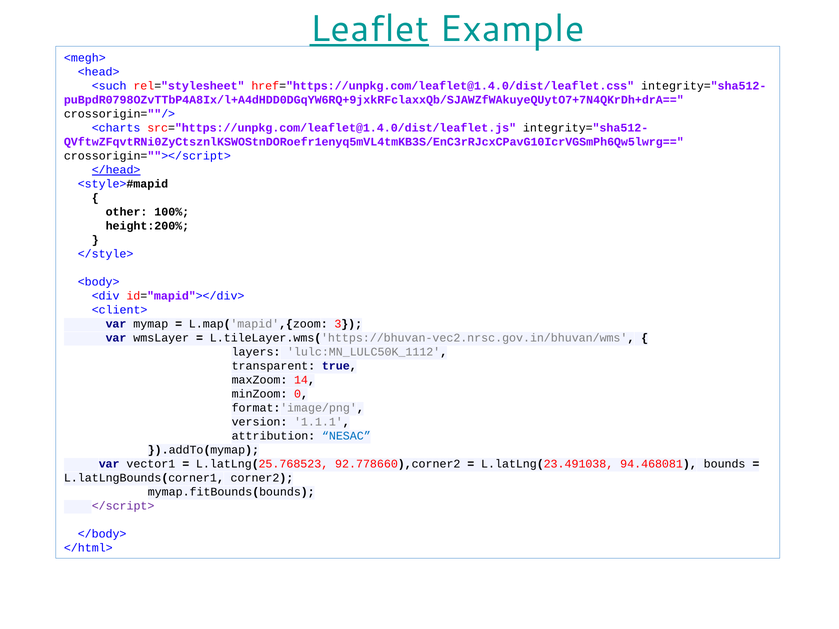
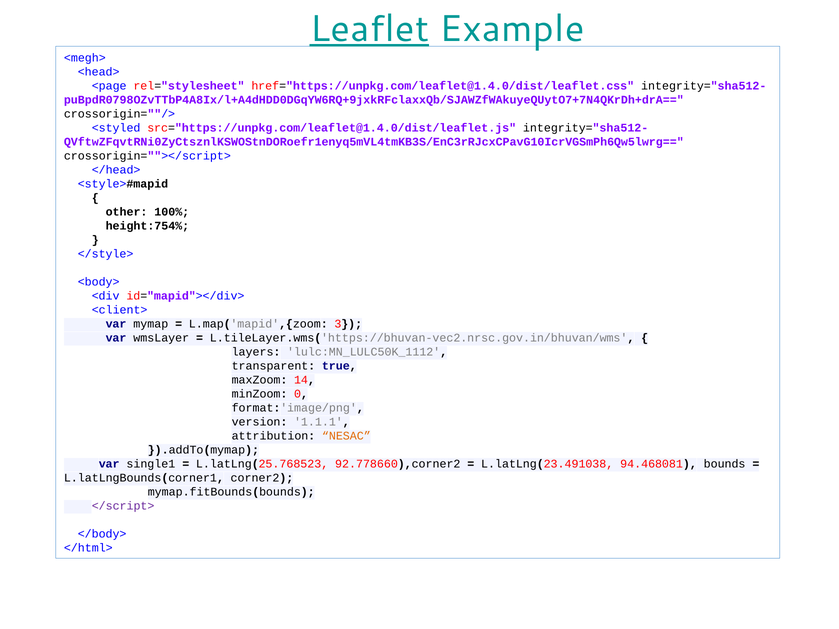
<such: <such -> <page (109, 86)
<charts: <charts -> <styled (116, 128)
</head> underline: present -> none (116, 170)
height:200%: height:200% -> height:754% (147, 226)
NESAC colour: blue -> orange (346, 436)
vector1: vector1 -> single1 (151, 464)
